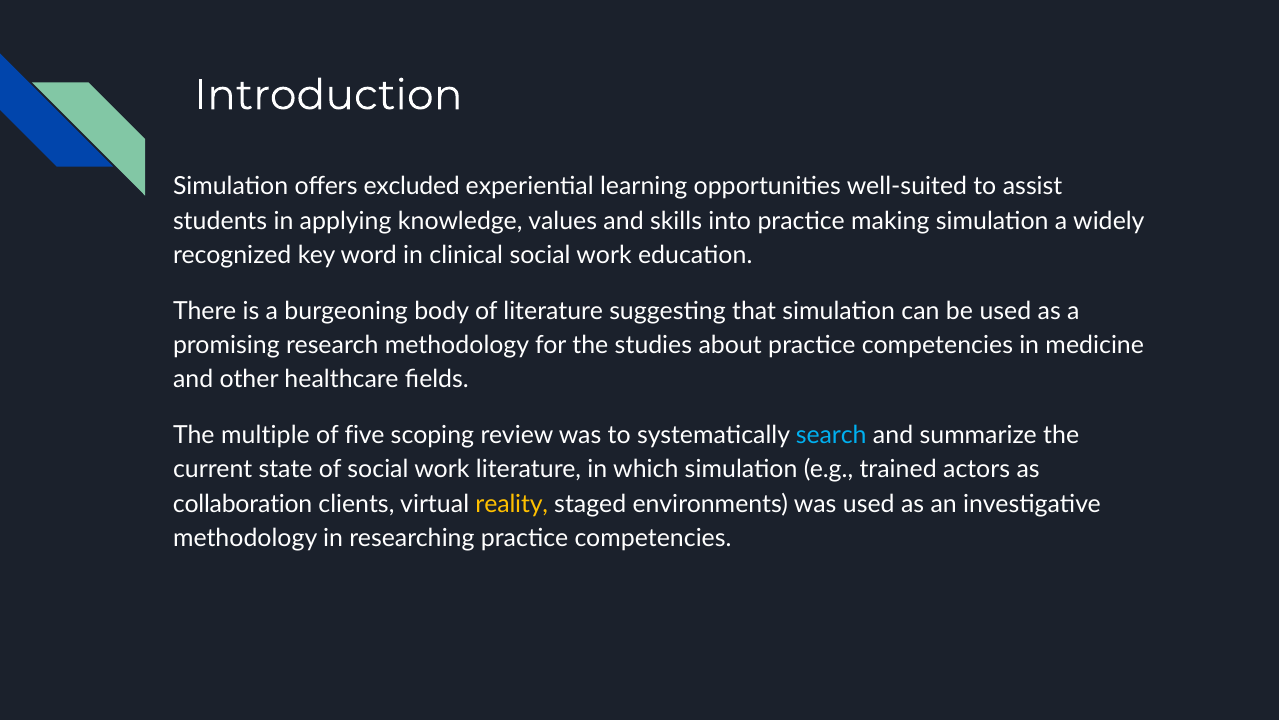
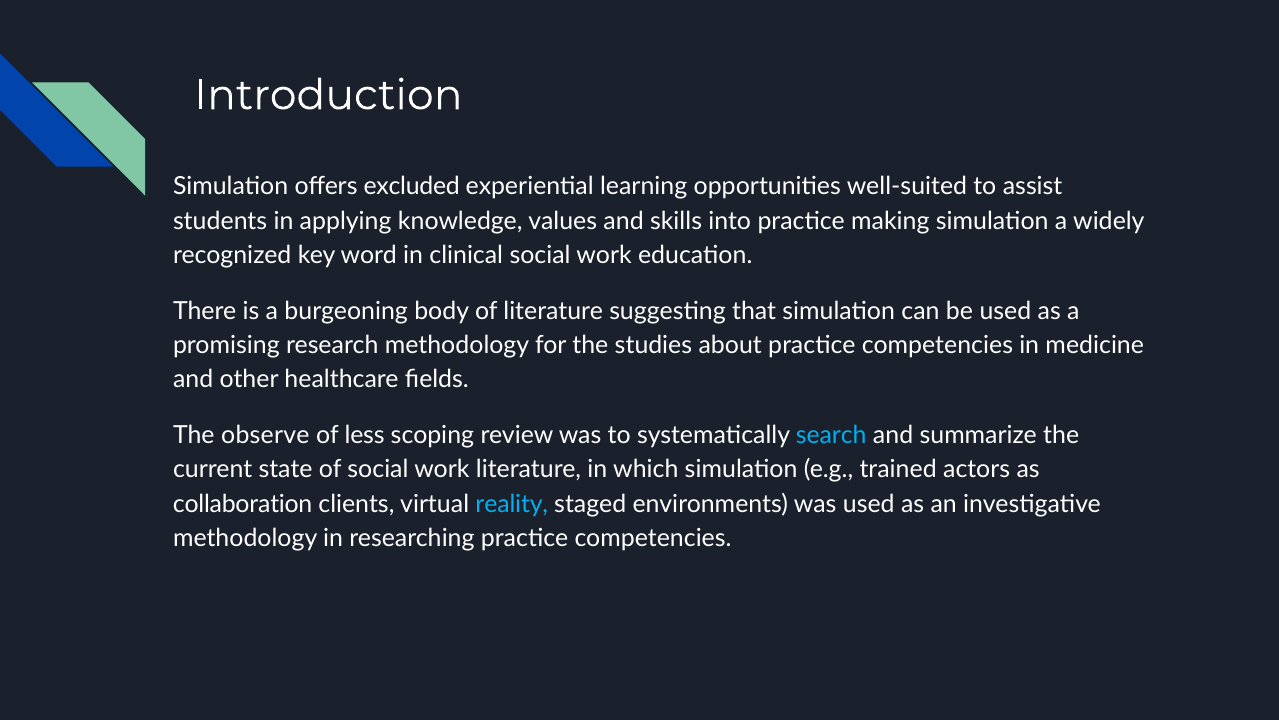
multiple: multiple -> observe (265, 435)
five: five -> less (365, 435)
reality colour: yellow -> light blue (512, 503)
